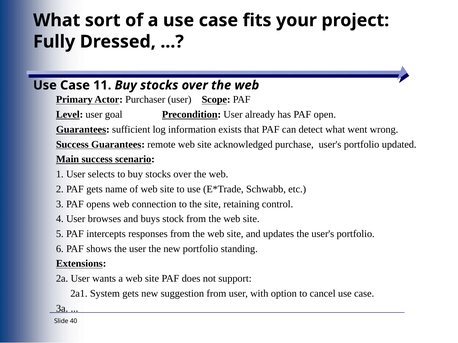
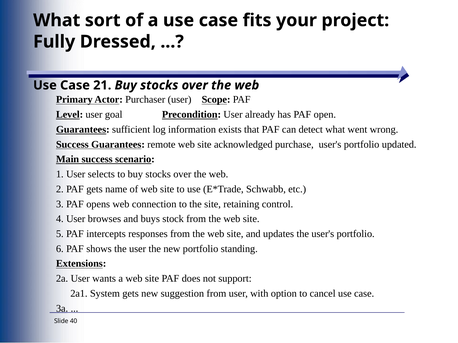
11: 11 -> 21 (102, 85)
